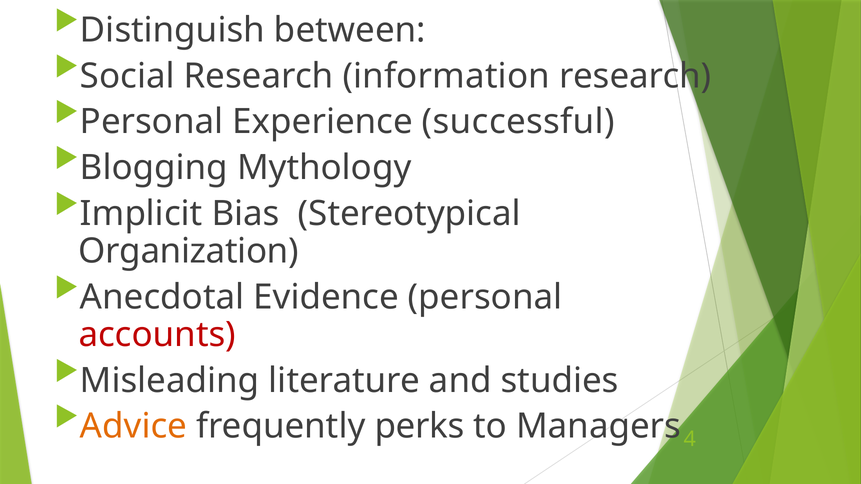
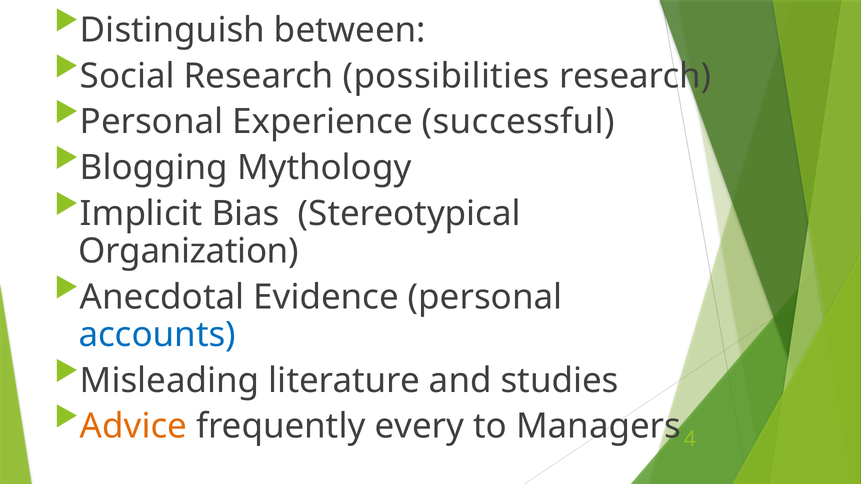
information: information -> possibilities (446, 76)
accounts colour: red -> blue (157, 335)
perks: perks -> every (419, 427)
